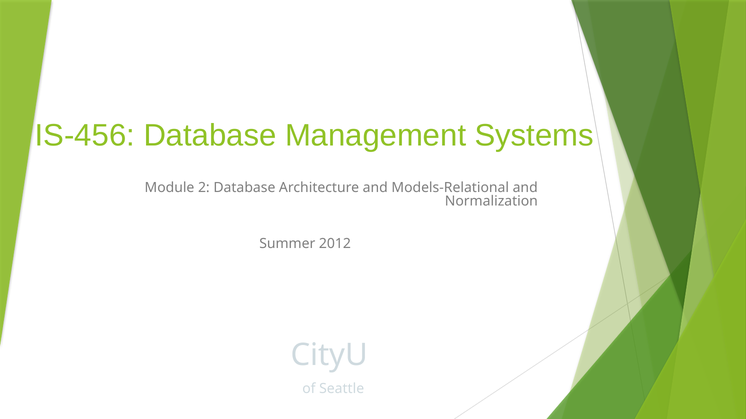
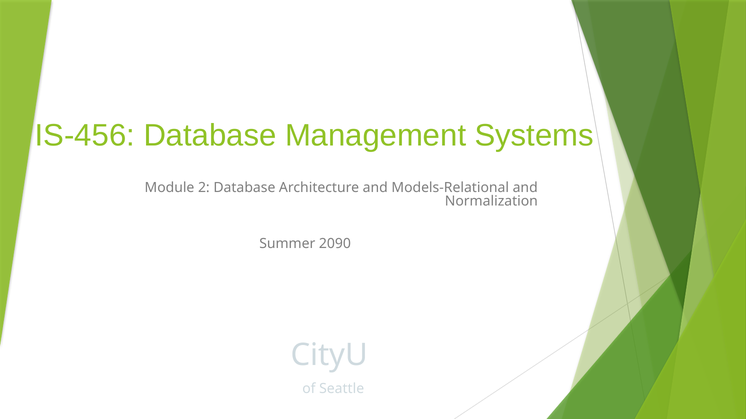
2012: 2012 -> 2090 (335, 244)
